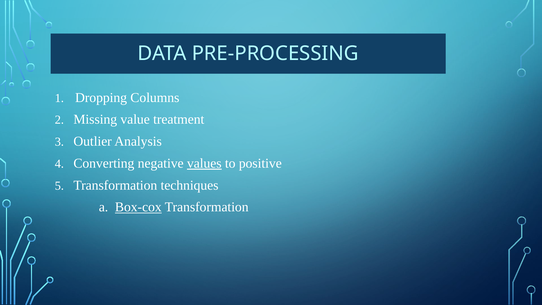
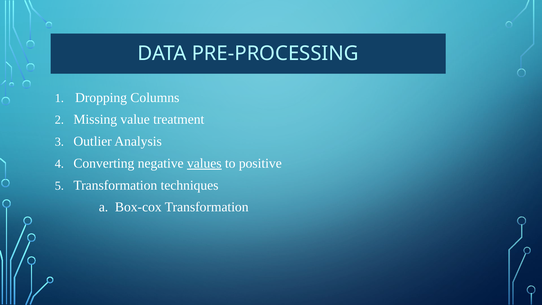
Box-cox underline: present -> none (138, 207)
